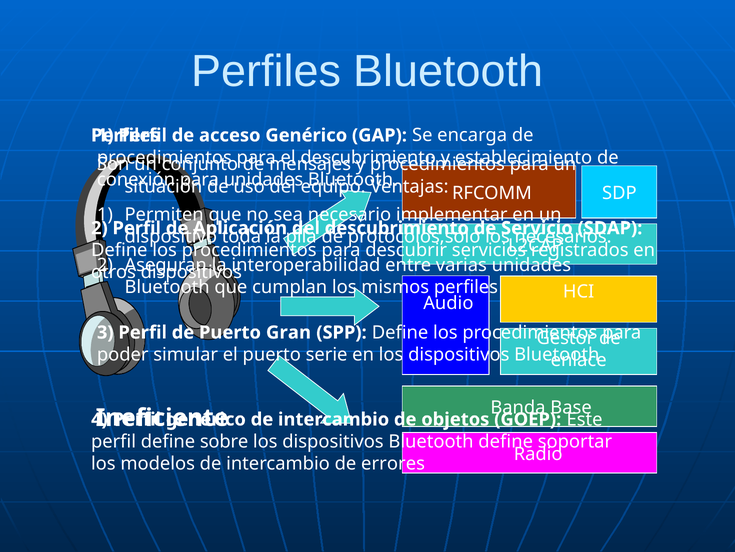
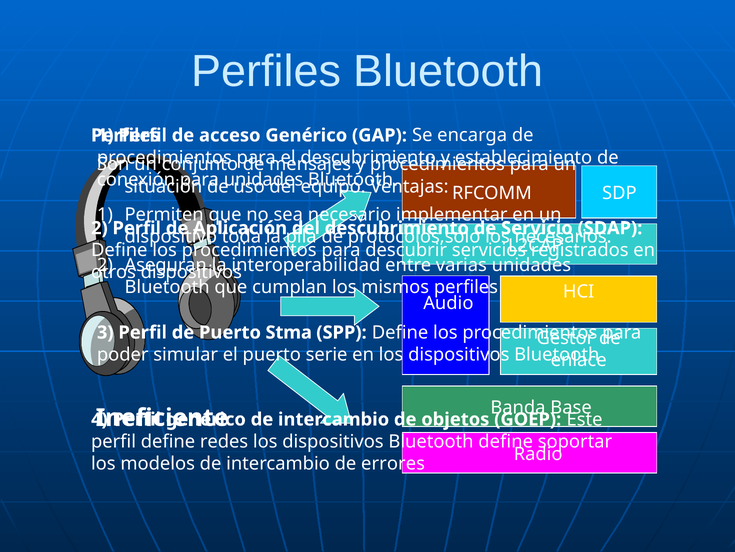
Gran: Gran -> Stma (289, 332)
sobre: sobre -> redes (224, 441)
